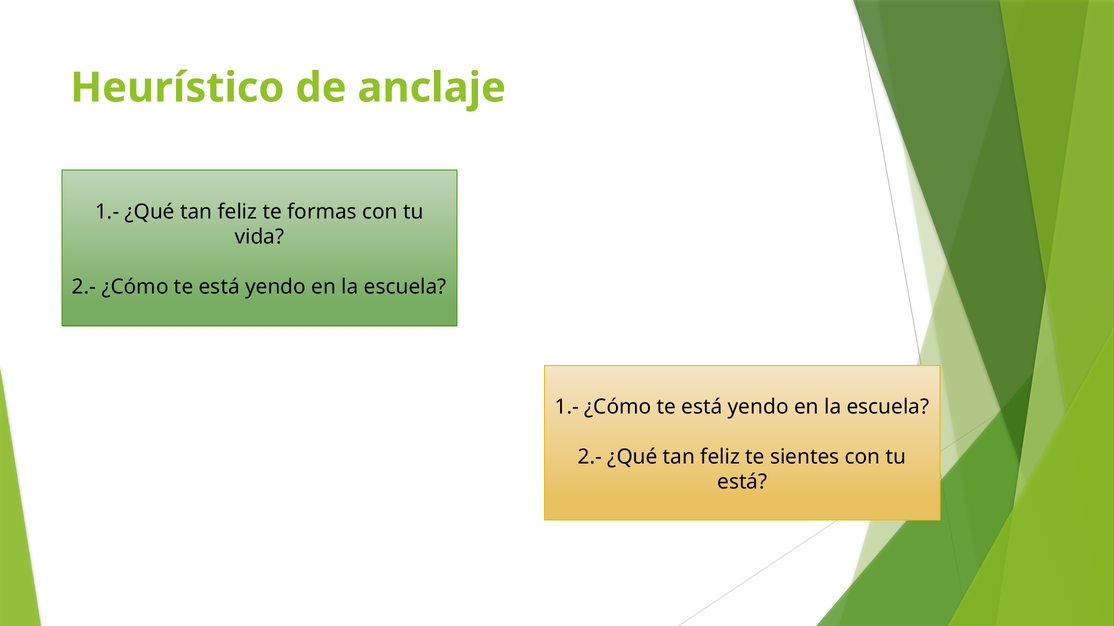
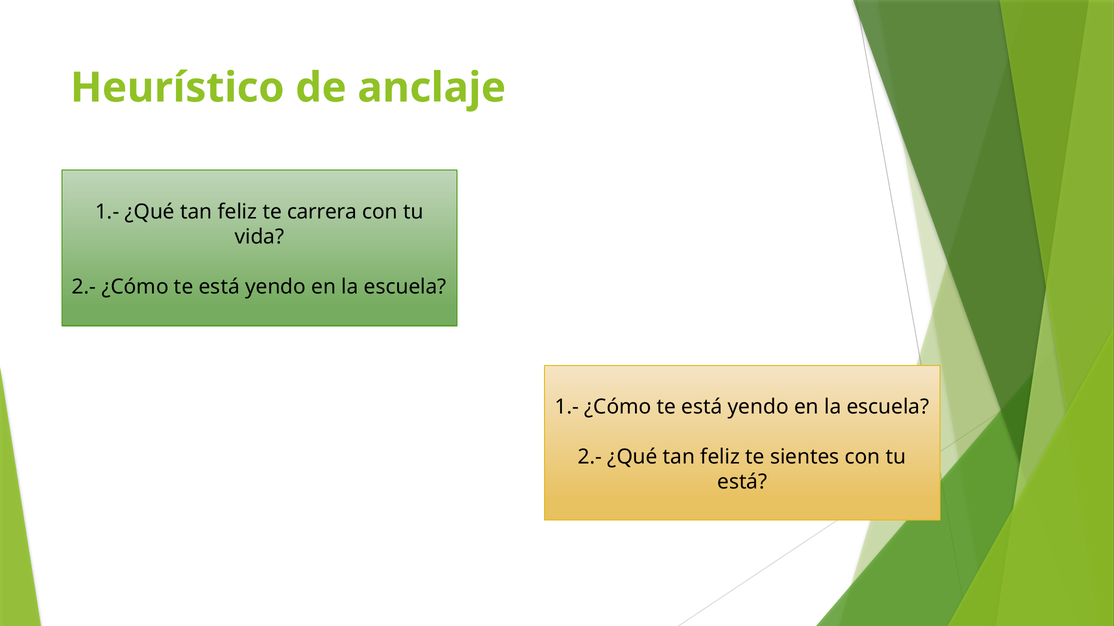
formas: formas -> carrera (322, 212)
